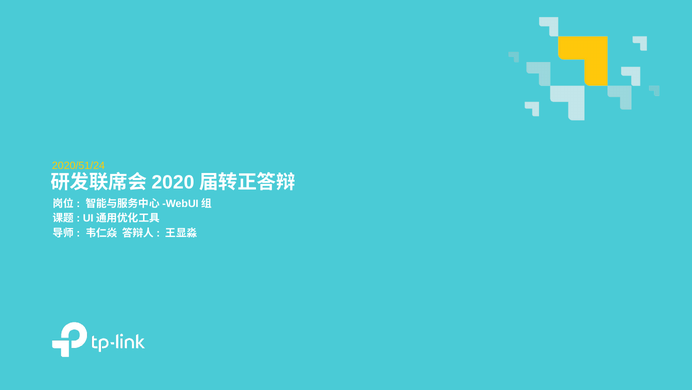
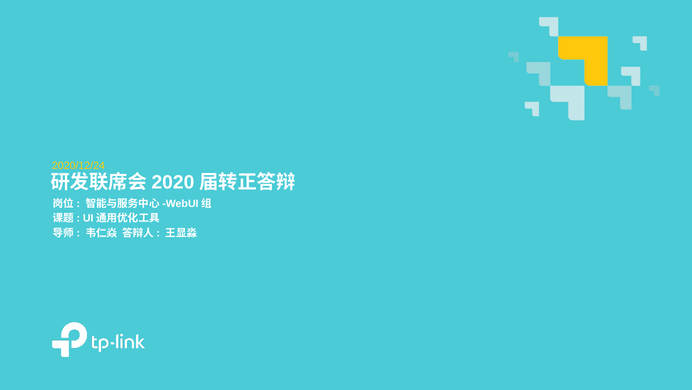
2020/51/24: 2020/51/24 -> 2020/12/24 (78, 166)
